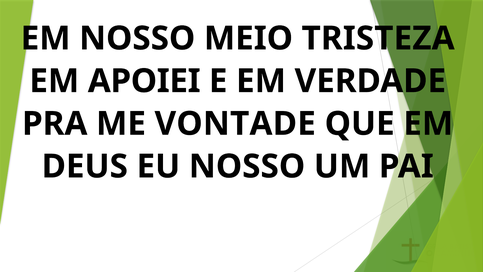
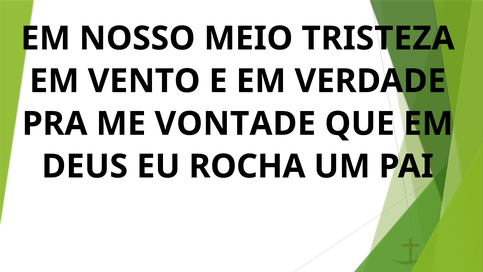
APOIEI: APOIEI -> VENTO (144, 81)
EU NOSSO: NOSSO -> ROCHA (247, 166)
